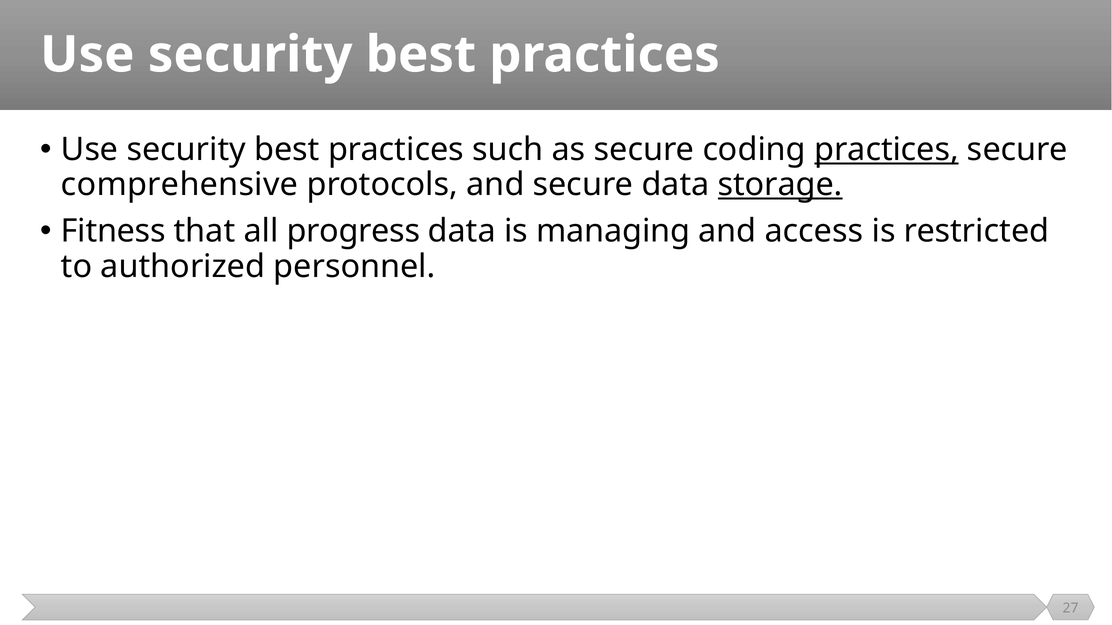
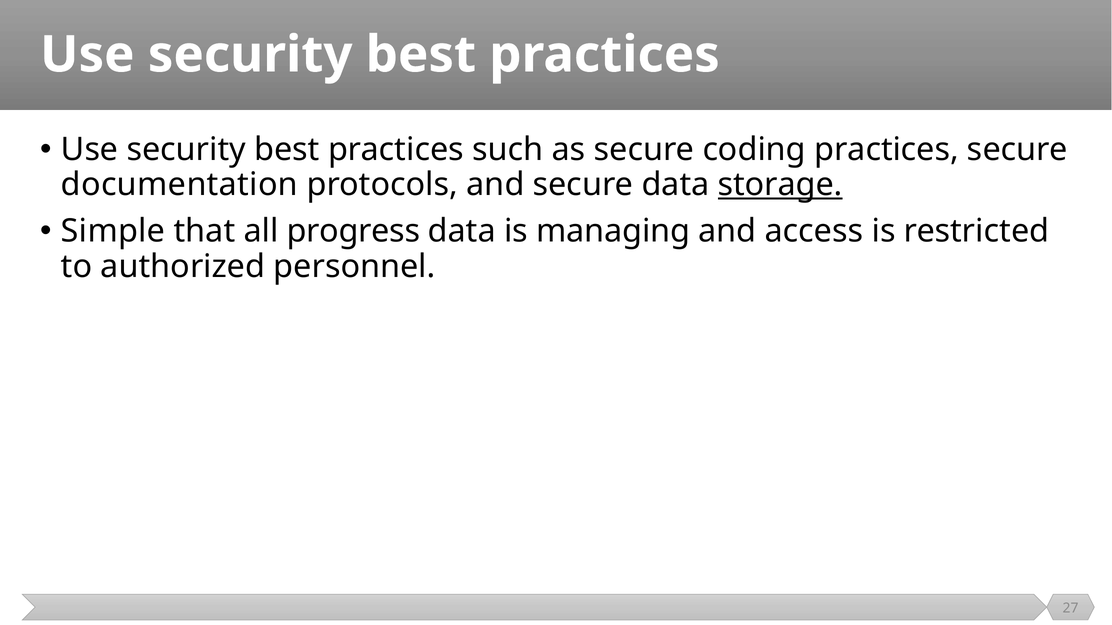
practices underline: present -> none (886, 150)
comprehensive: comprehensive -> documentation (179, 185)
Fitness: Fitness -> Simple (113, 231)
